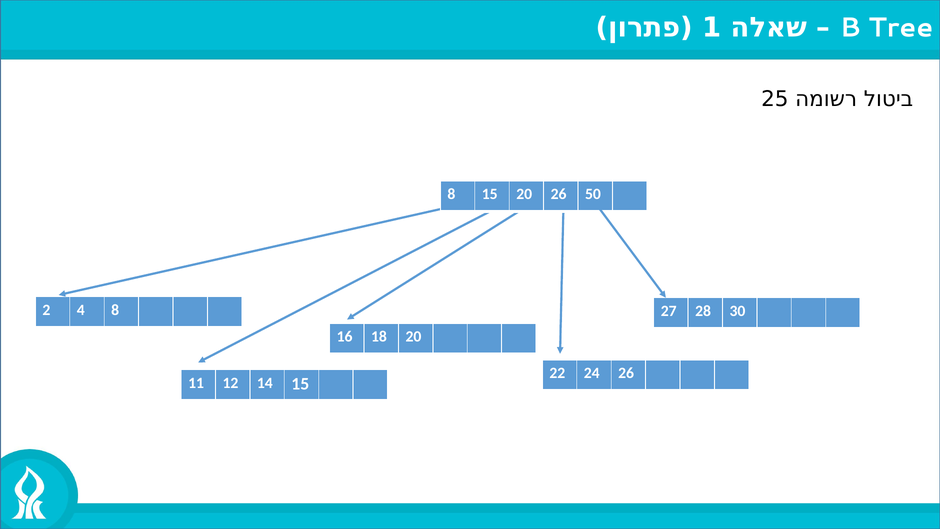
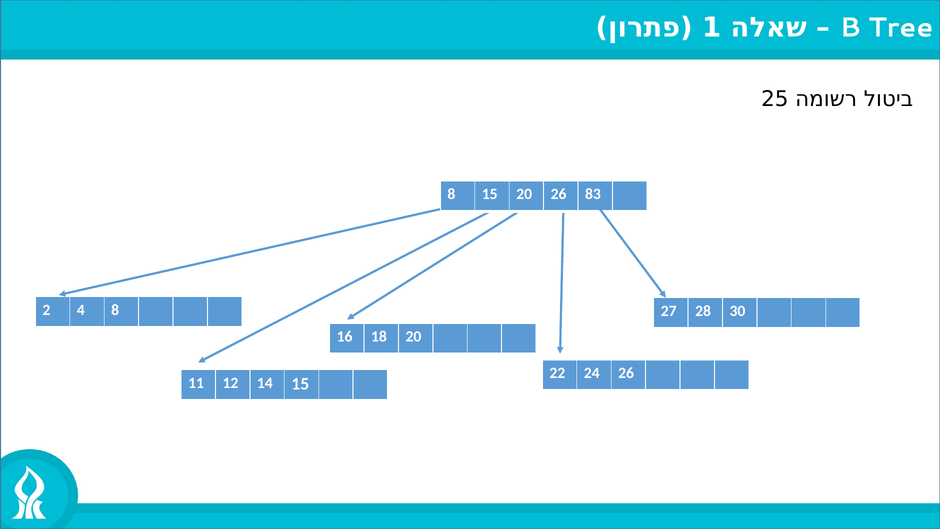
50: 50 -> 83 (593, 194)
